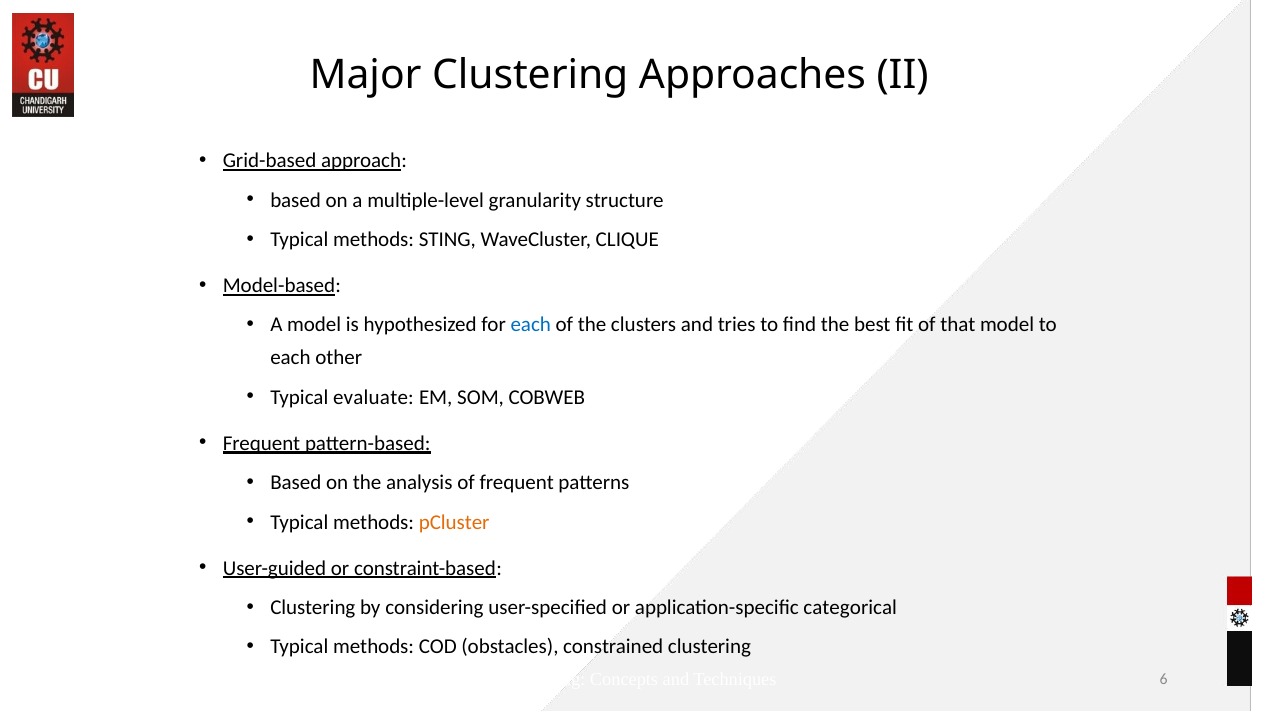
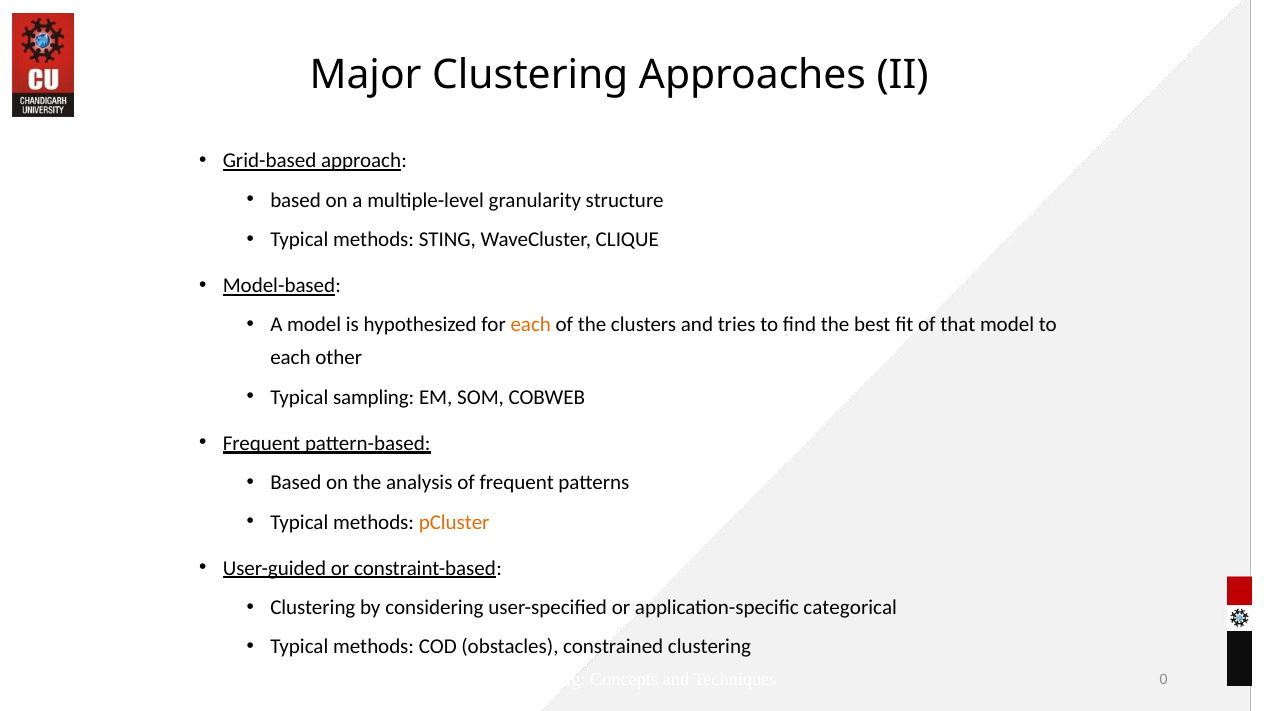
each colour: blue -> orange (531, 325)
evaluate: evaluate -> sampling (374, 397)
6: 6 -> 0 (1164, 679)
